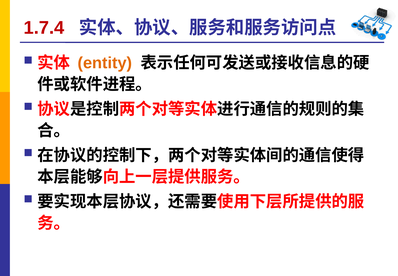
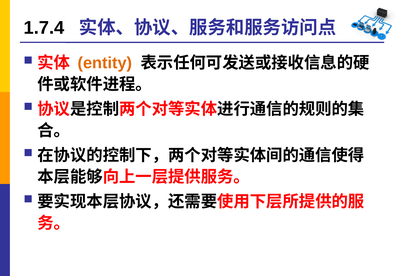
1.7.4 colour: red -> black (44, 28)
